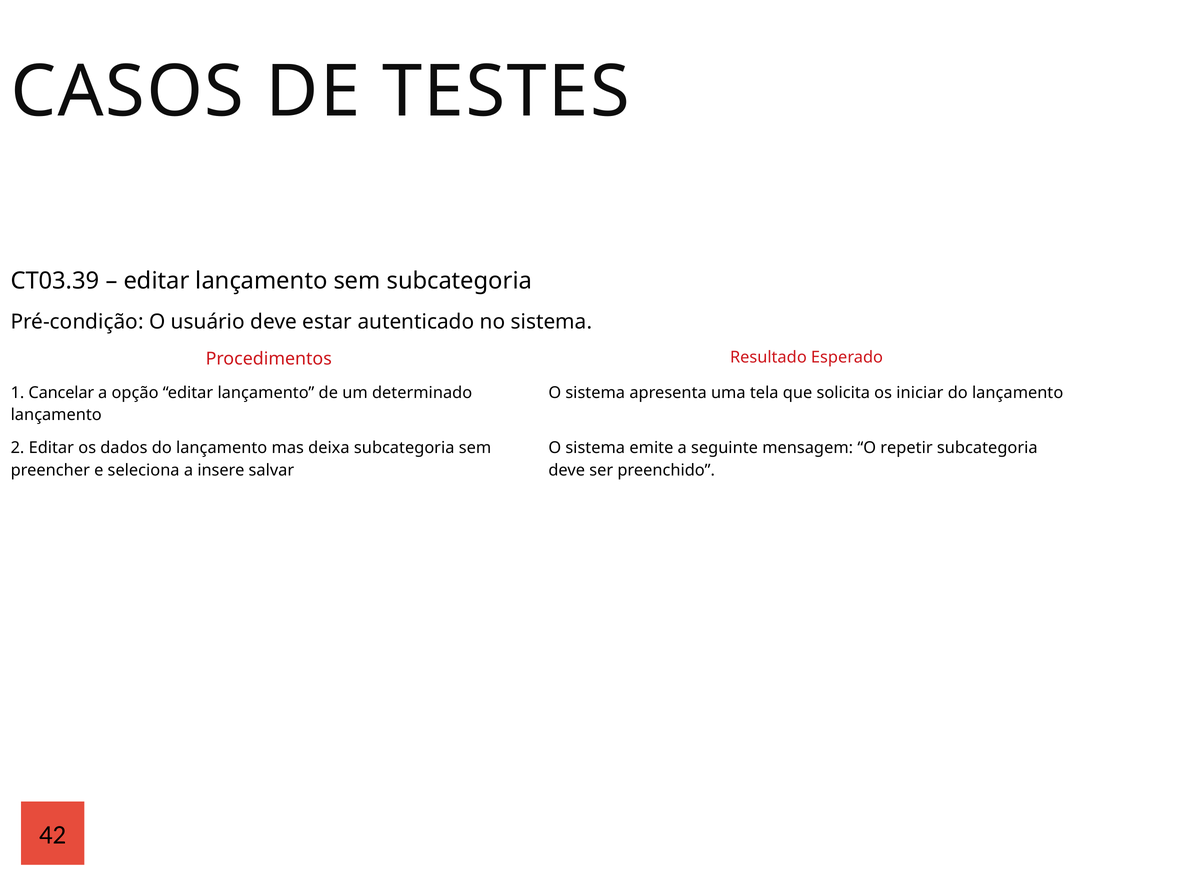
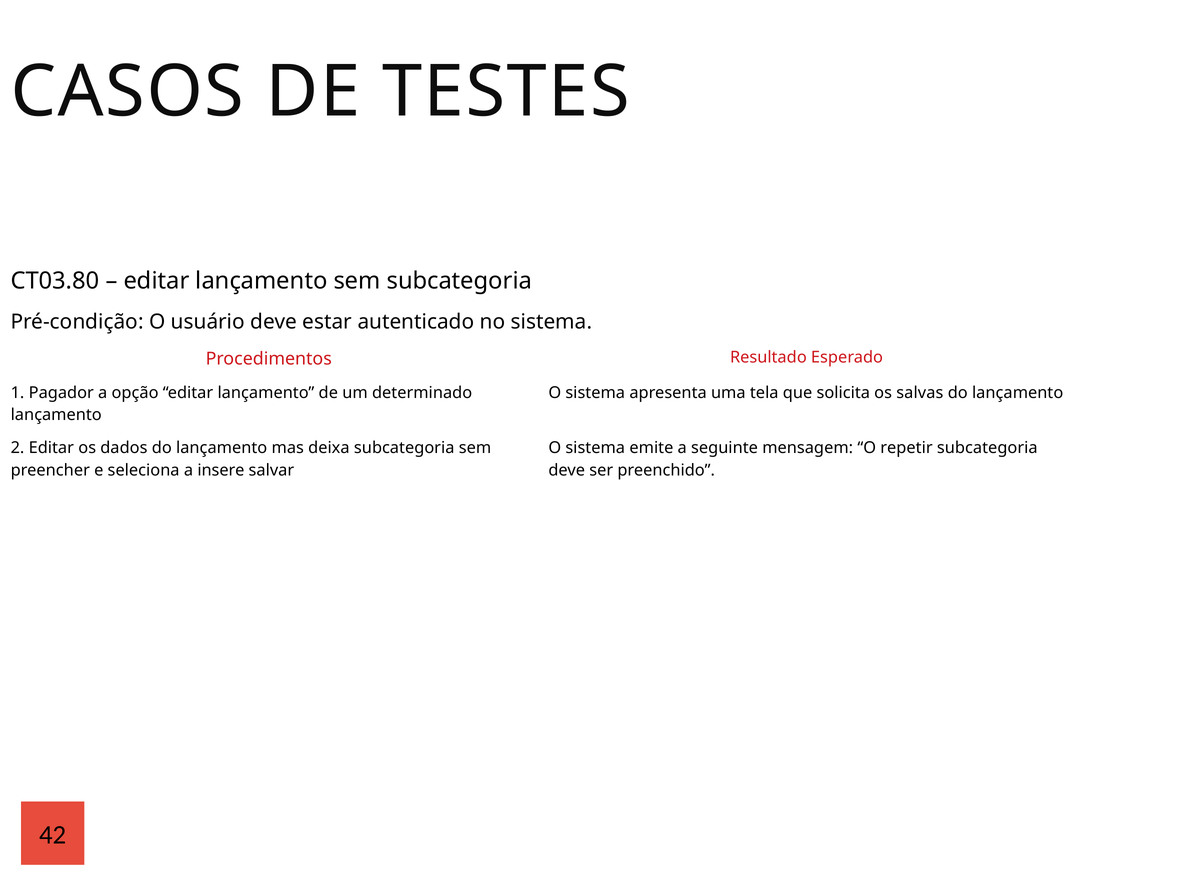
CT03.39: CT03.39 -> CT03.80 (55, 281)
Cancelar: Cancelar -> Pagador (61, 392)
iniciar: iniciar -> salvas (920, 392)
